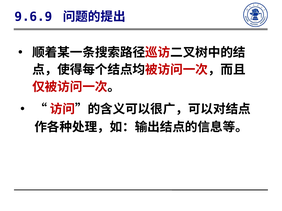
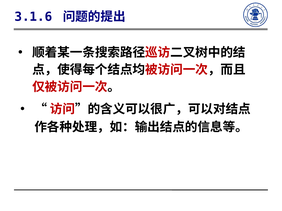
9.6.9: 9.6.9 -> 3.1.6 (33, 17)
